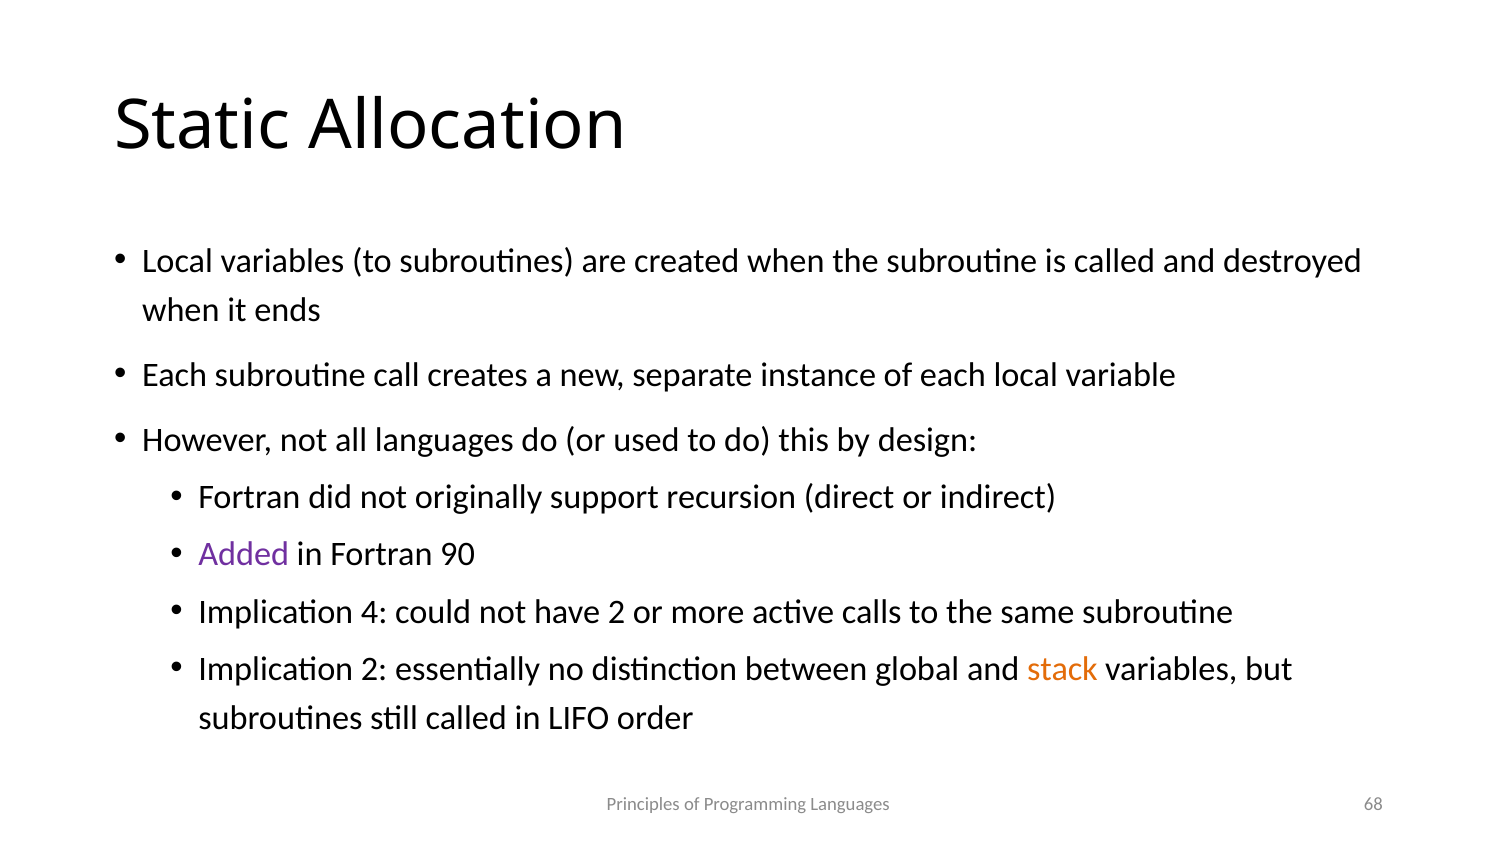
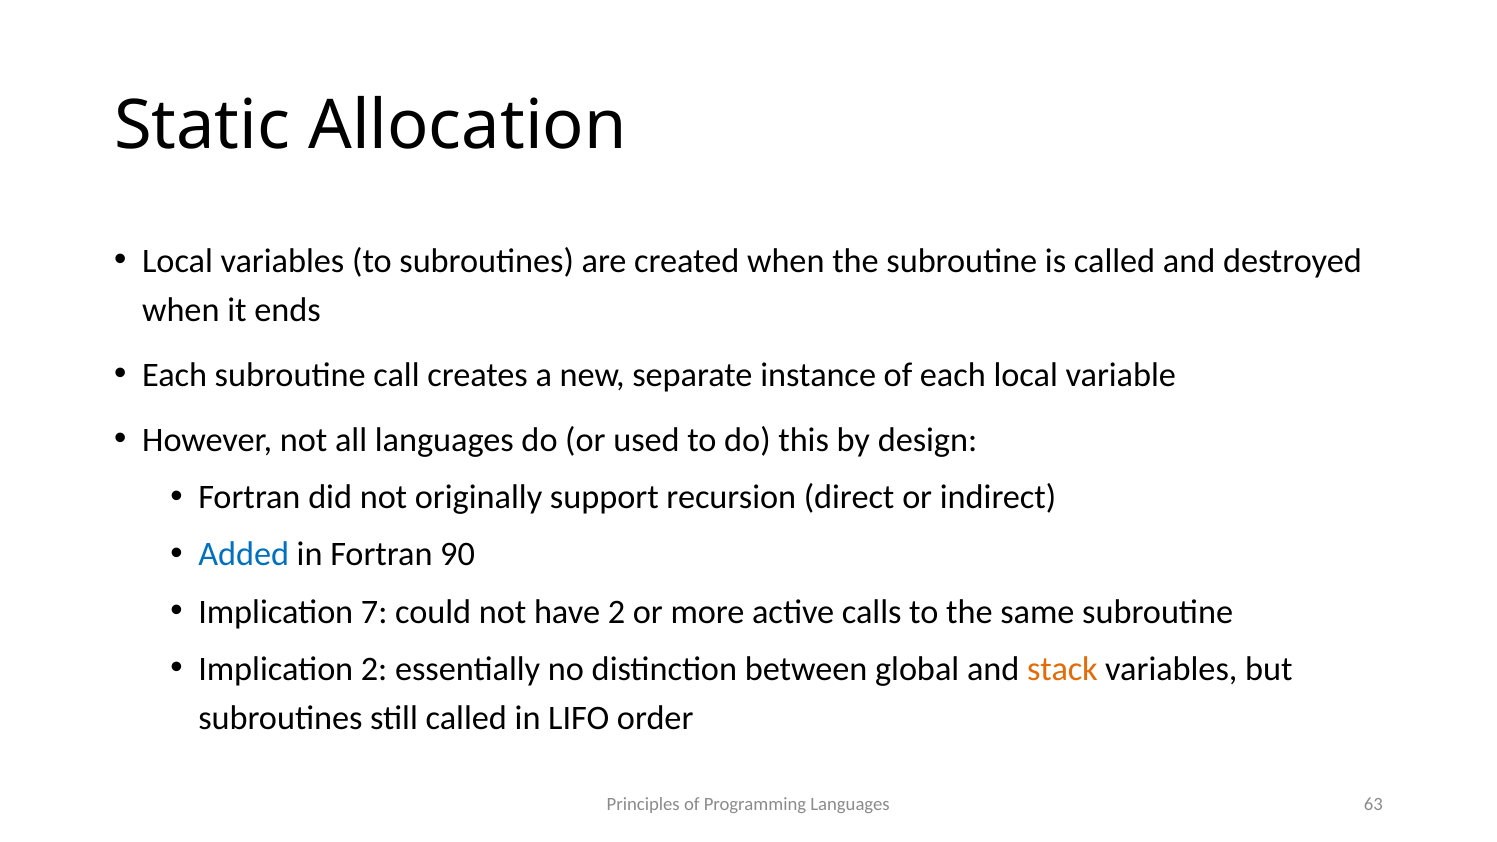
Added colour: purple -> blue (244, 555)
4: 4 -> 7 (374, 612)
68: 68 -> 63 (1373, 804)
